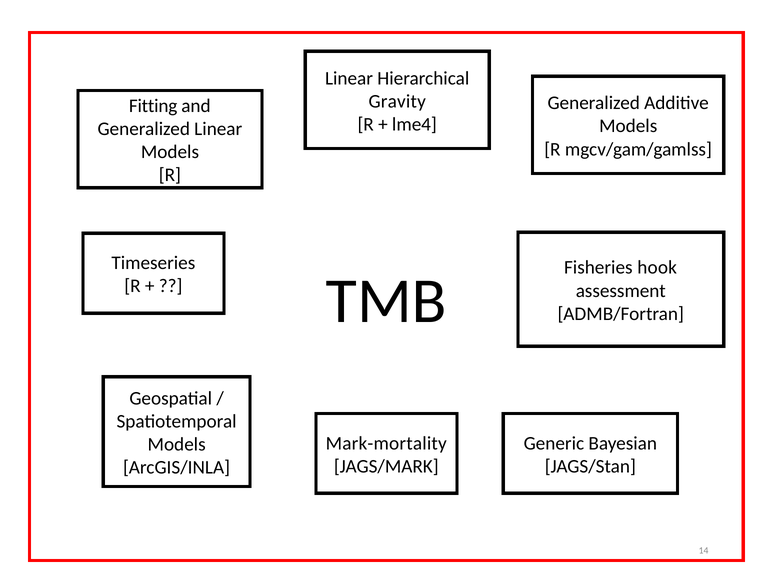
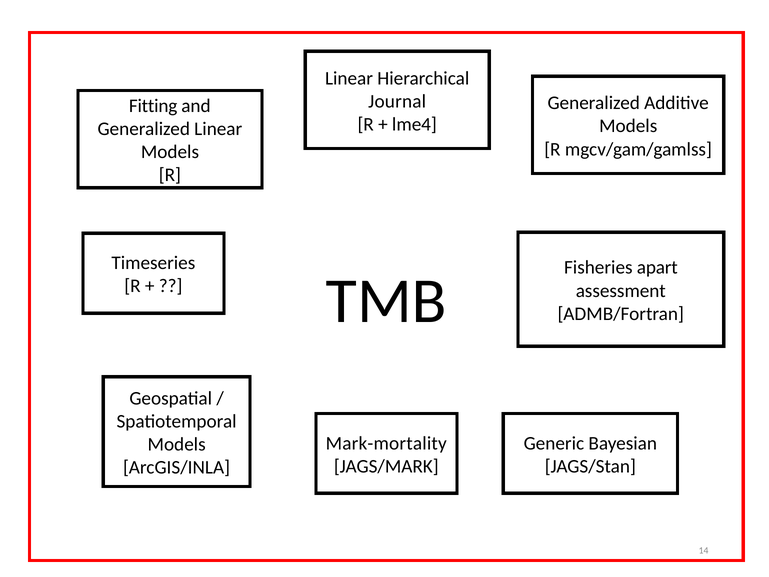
Gravity: Gravity -> Journal (397, 101)
hook: hook -> apart (657, 267)
